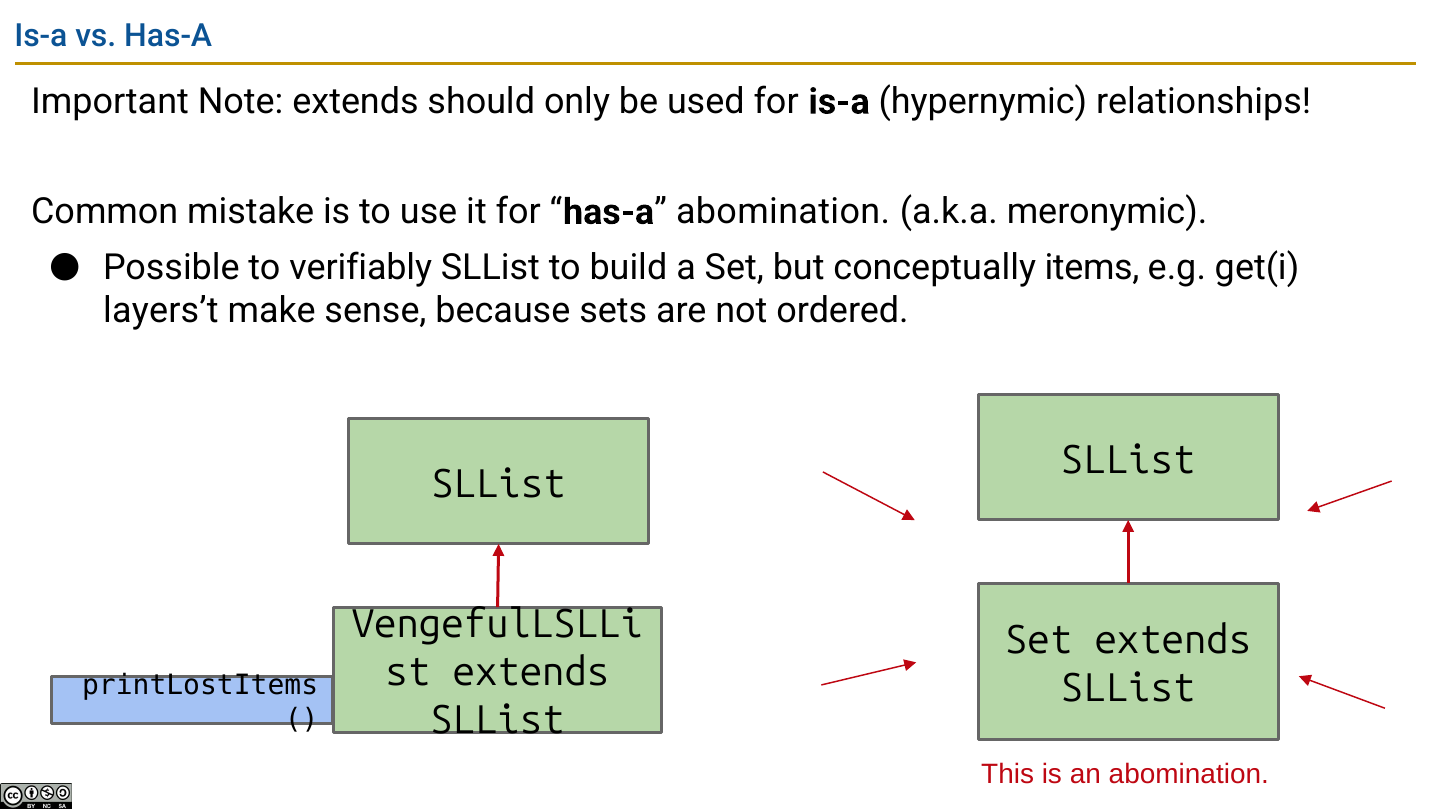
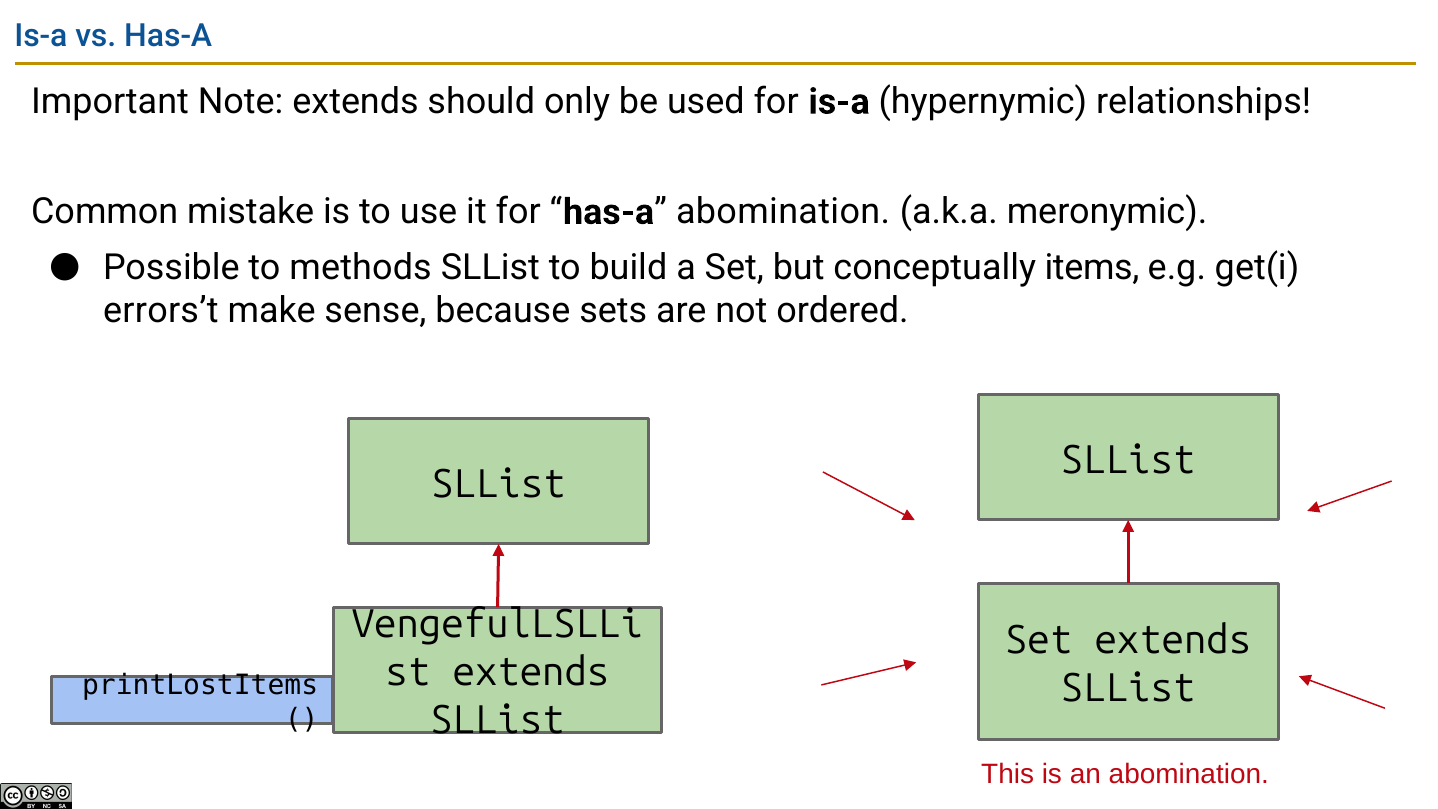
verifiably: verifiably -> methods (361, 267)
layers’t: layers’t -> errors’t (161, 310)
